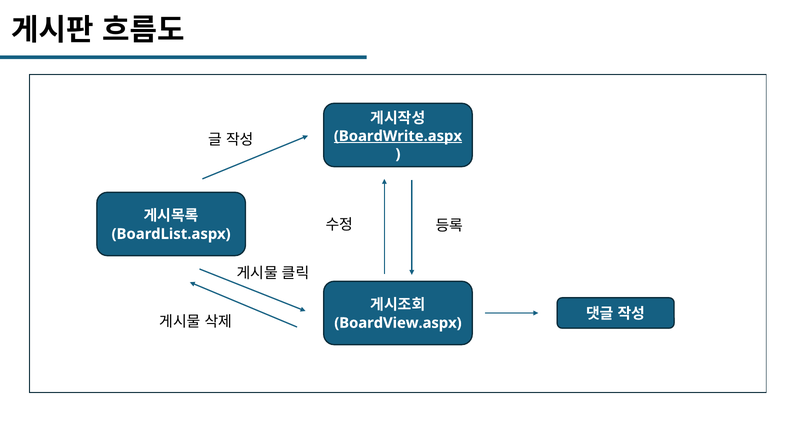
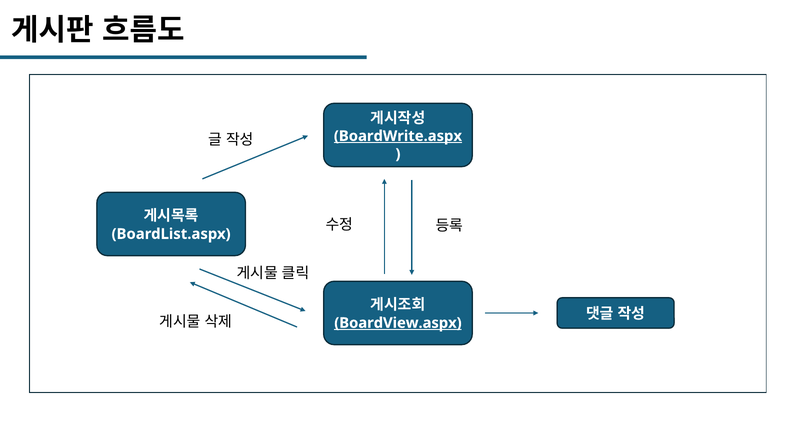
BoardView.aspx underline: none -> present (398, 323)
